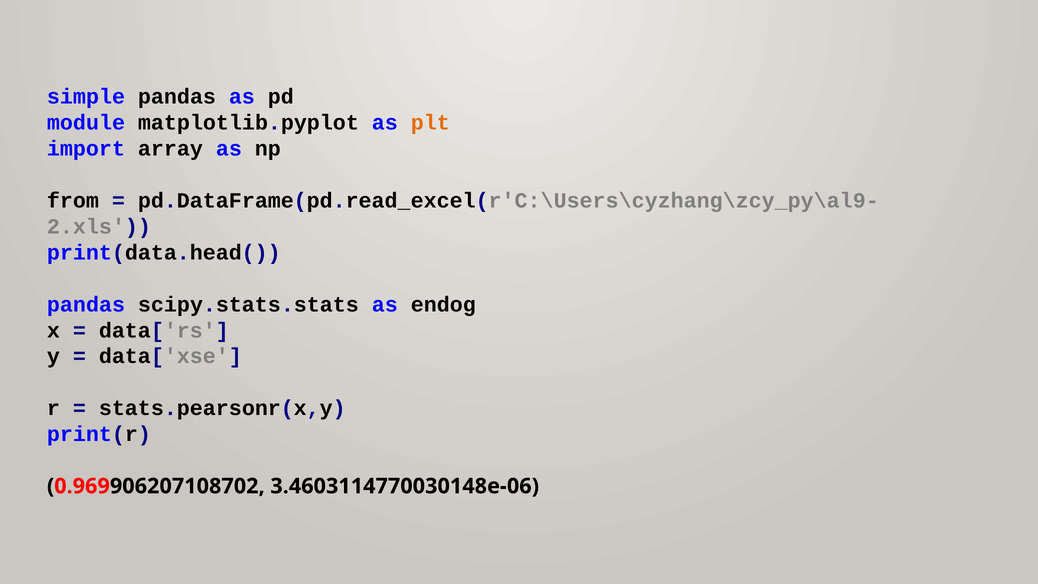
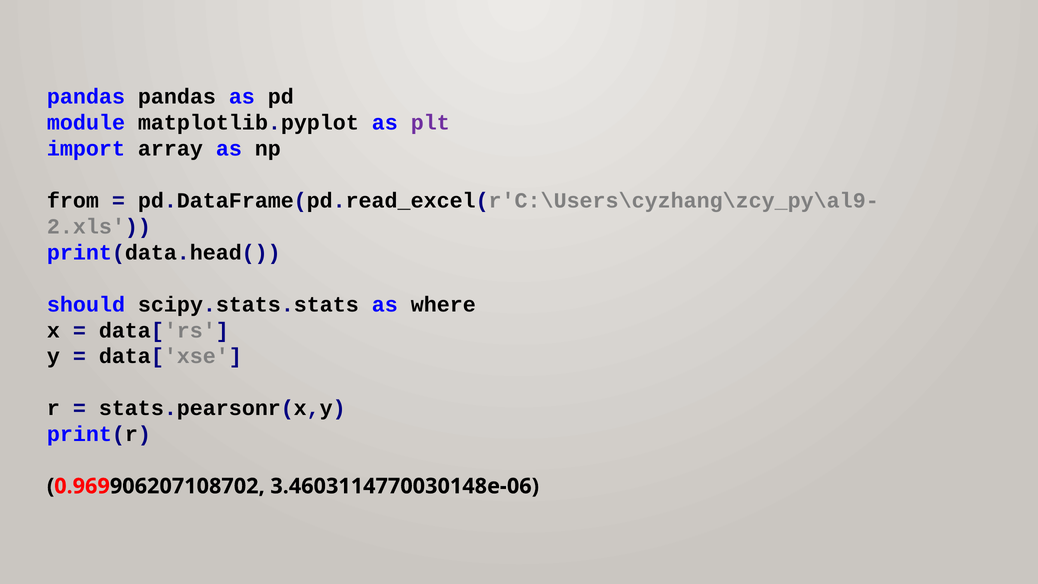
simple: simple -> pandas (86, 97)
plt colour: orange -> purple (430, 123)
pandas: pandas -> should (86, 304)
endog: endog -> where (443, 304)
